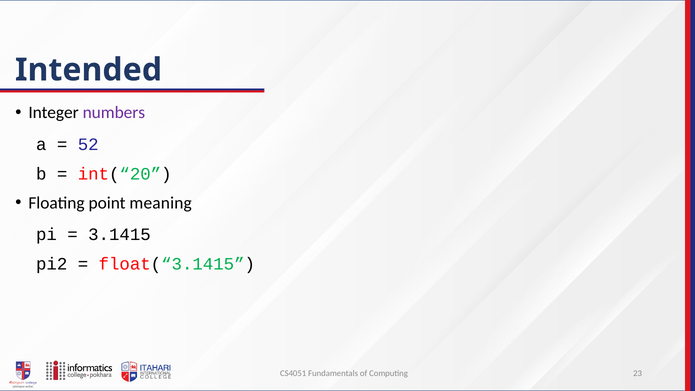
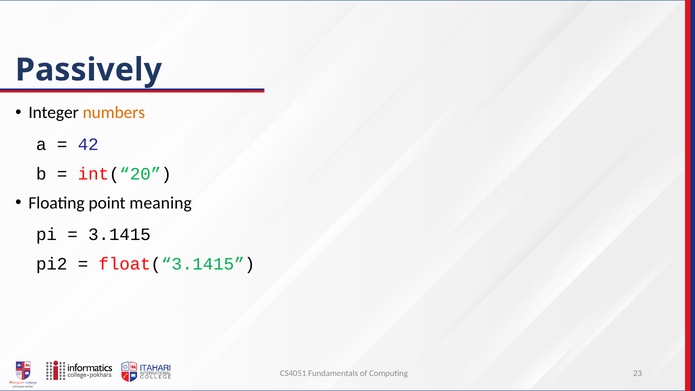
Intended: Intended -> Passively (89, 70)
numbers colour: purple -> orange (114, 113)
52: 52 -> 42 (88, 144)
